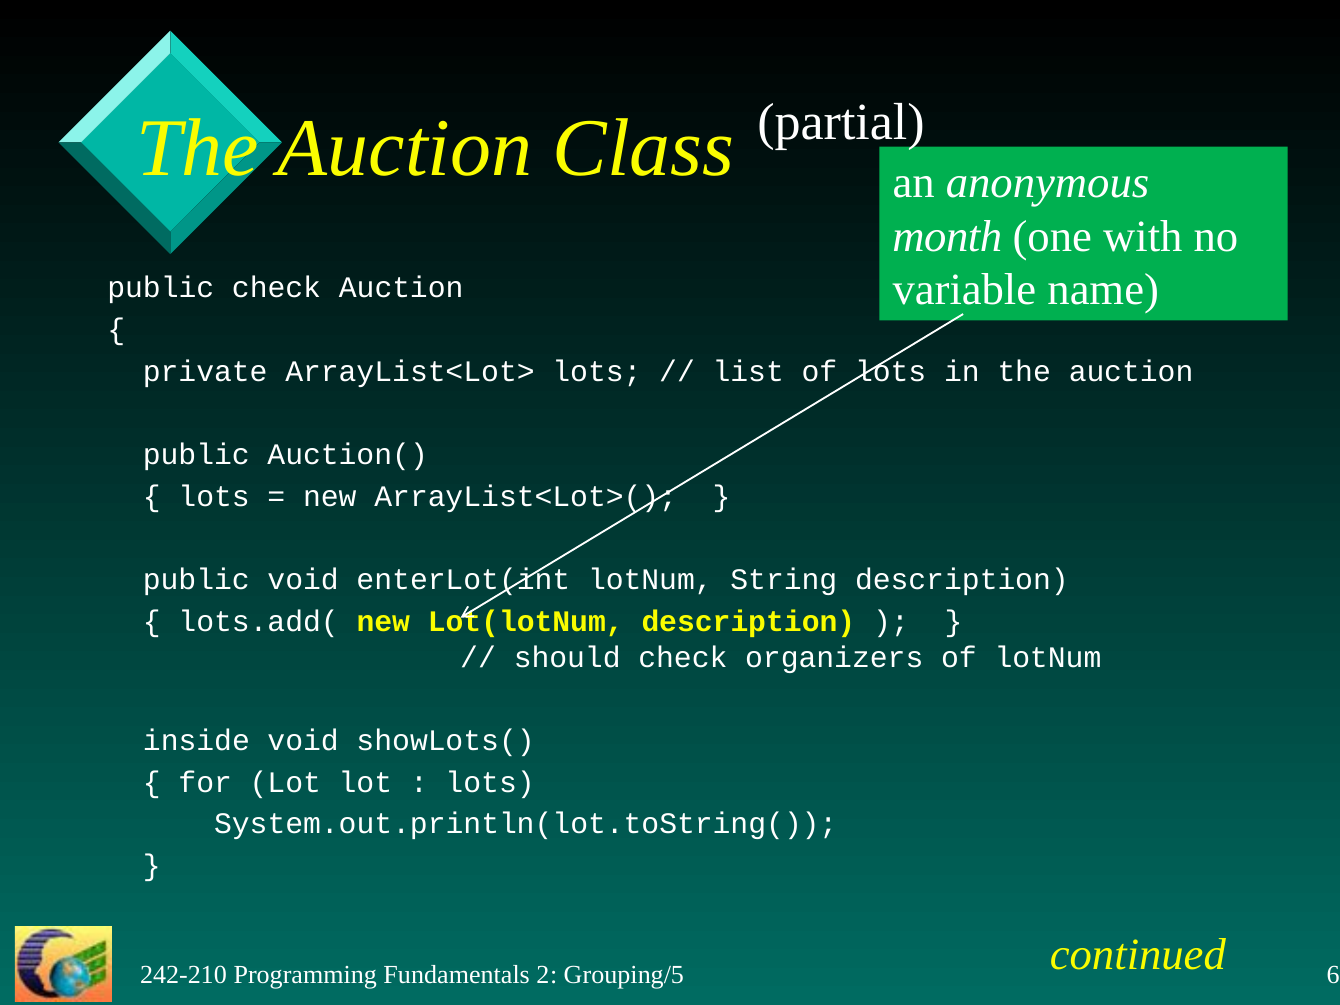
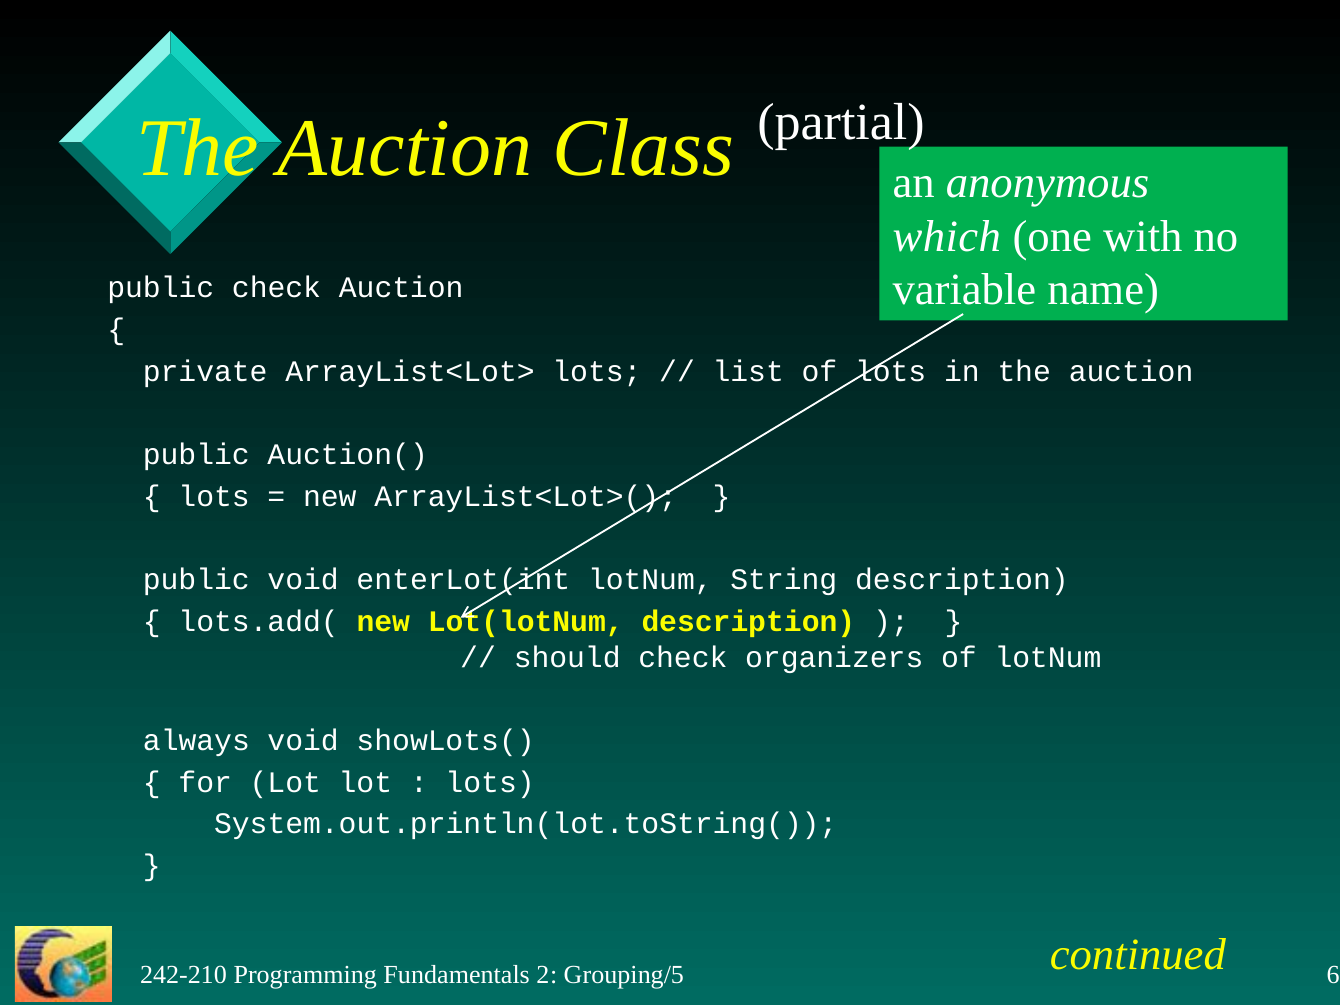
month: month -> which (947, 237)
inside: inside -> always (196, 741)
